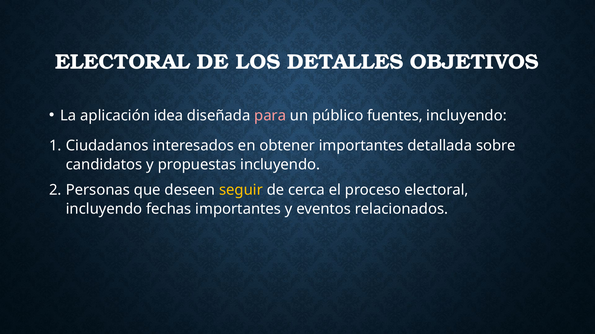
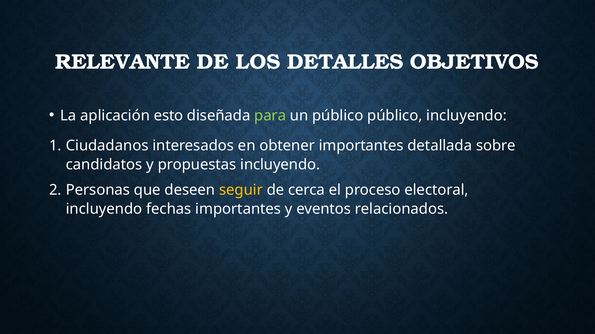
ELECTORAL: ELECTORAL -> RELEVANTE (123, 62)
idea: idea -> esto (169, 116)
para colour: pink -> light green (270, 116)
público fuentes: fuentes -> público (395, 116)
